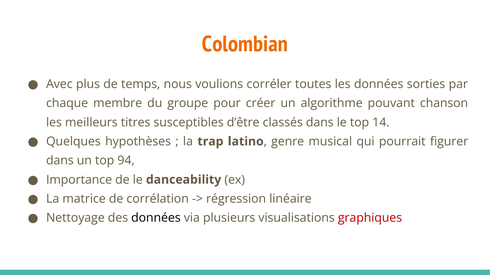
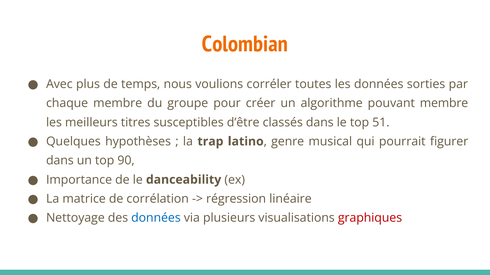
pouvant chanson: chanson -> membre (444, 103)
14: 14 -> 51 (381, 123)
94: 94 -> 90 (126, 161)
données colour: black -> blue (156, 218)
